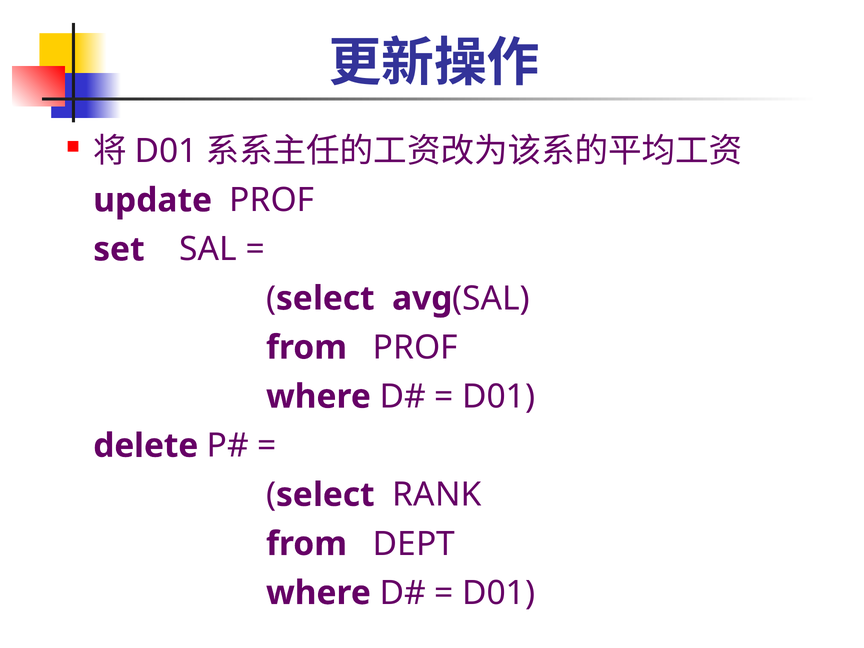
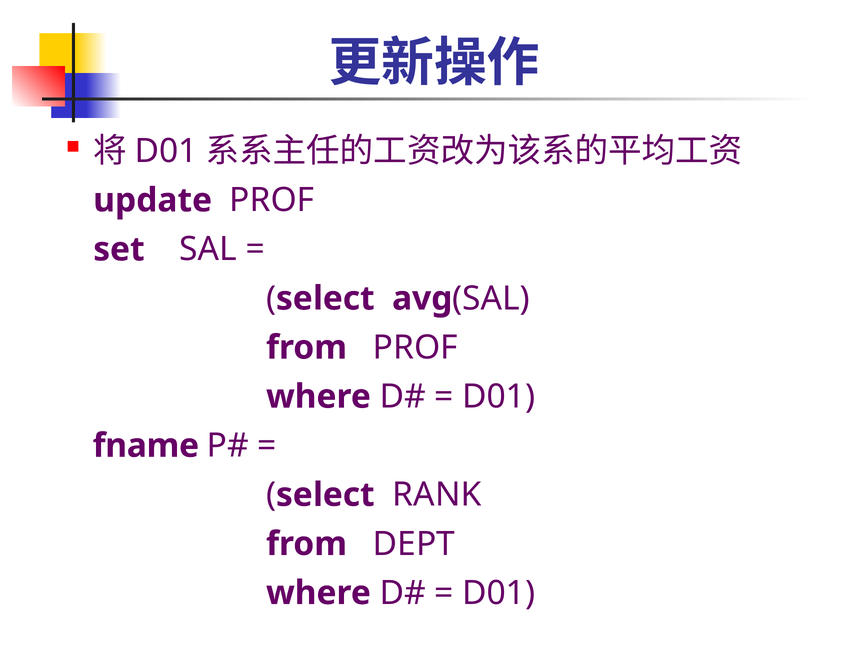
delete: delete -> fname (146, 446)
